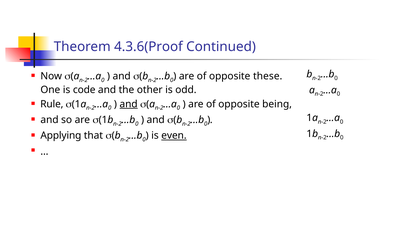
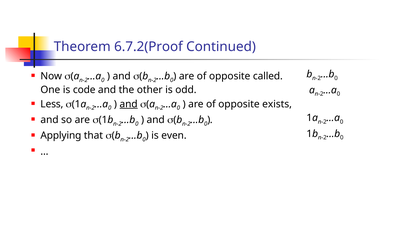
4.3.6(Proof: 4.3.6(Proof -> 6.7.2(Proof (148, 47)
these: these -> called (268, 76)
Rule: Rule -> Less (52, 104)
being: being -> exists (277, 104)
even underline: present -> none (174, 135)
